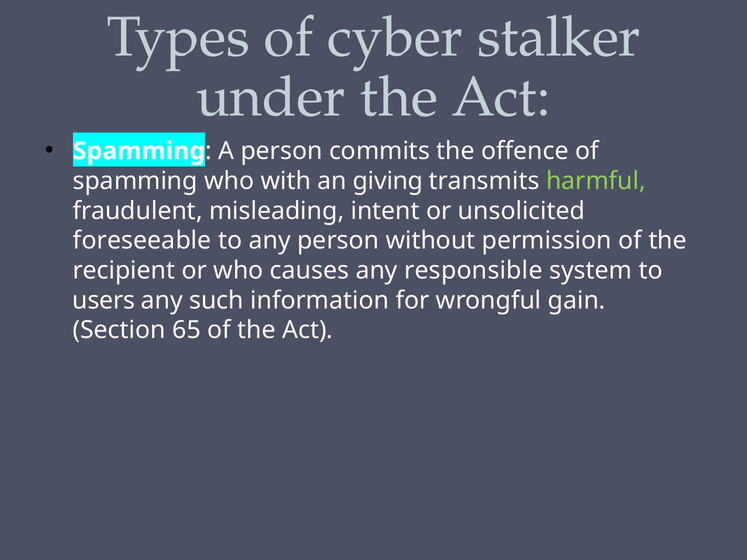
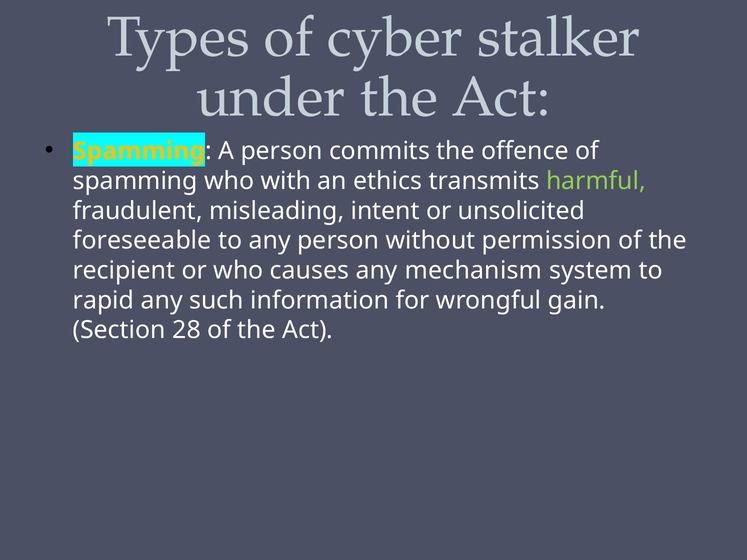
Spamming colour: white -> yellow (139, 151)
giving: giving -> ethics (388, 181)
responsible: responsible -> mechanism (473, 271)
users: users -> rapid (104, 301)
65: 65 -> 28 (187, 330)
